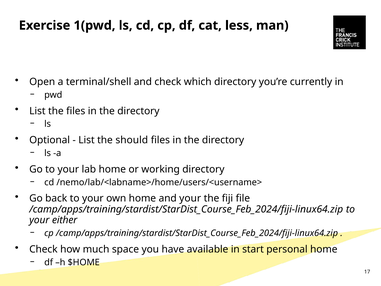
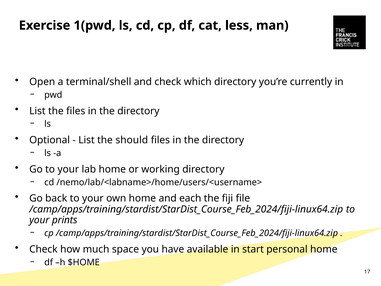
and your: your -> each (190, 198)
either: either -> prints (65, 220)
